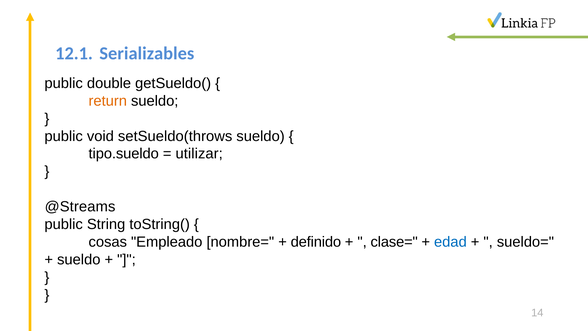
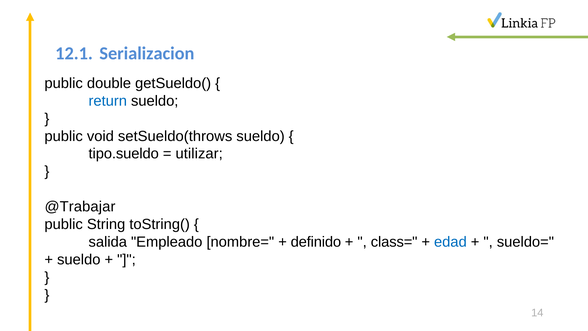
Serializables: Serializables -> Serializacion (147, 54)
return colour: orange -> blue (108, 101)
@Streams: @Streams -> @Trabajar (80, 207)
cosas: cosas -> salida (108, 242)
clase=: clase= -> class= (394, 242)
